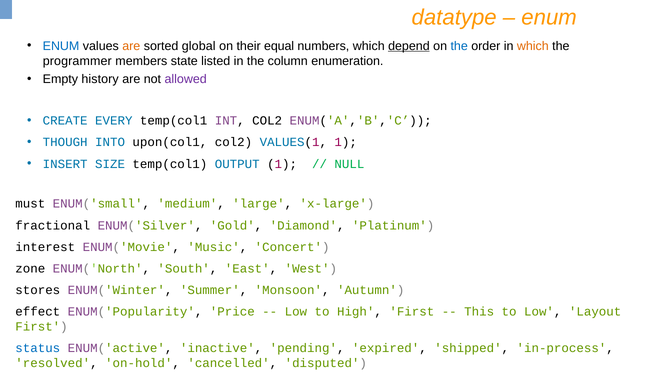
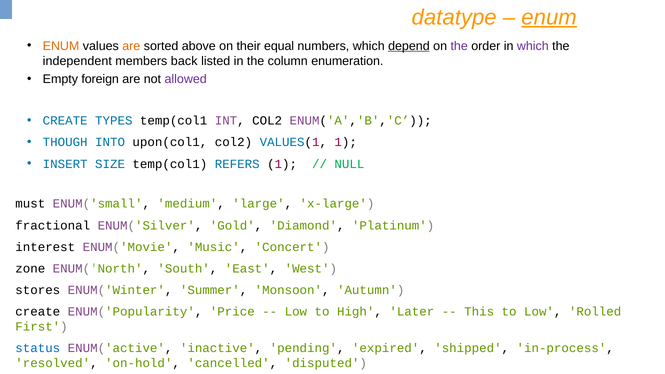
enum underline: none -> present (549, 17)
ENUM colour: blue -> orange (61, 46)
global: global -> above (199, 46)
the colour: blue -> purple (459, 46)
which colour: orange -> purple (533, 46)
programmer: programmer -> independent (77, 61)
state: state -> back (184, 61)
history: history -> foreign (100, 79)
EVERY: EVERY -> TYPES (114, 121)
OUTPUT: OUTPUT -> REFERS (237, 164)
effect: effect -> create (38, 312)
High First: First -> Later (412, 312)
Layout: Layout -> Rolled (595, 312)
